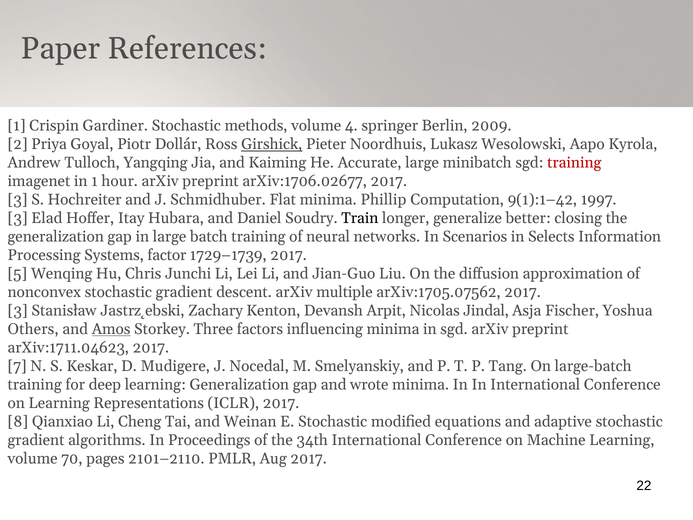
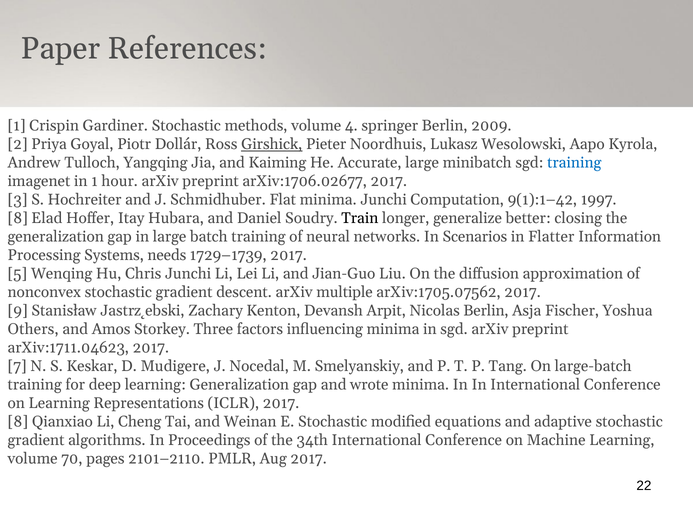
training colour: red -> blue (574, 163)
minima Phillip: Phillip -> Junchi (384, 200)
3: 3 -> 8 (18, 218)
Selects: Selects -> Flatter (551, 237)
factor: factor -> needs (167, 255)
3: 3 -> 9 (18, 311)
Nicolas Jindal: Jindal -> Berlin (486, 311)
Amos underline: present -> none (111, 329)
